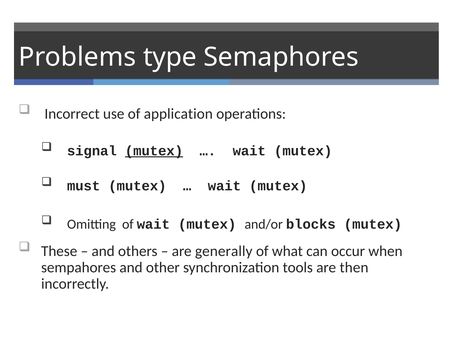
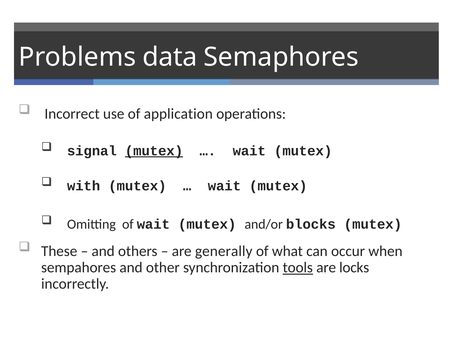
type: type -> data (170, 57)
must: must -> with (84, 186)
tools underline: none -> present (298, 267)
then: then -> locks (354, 267)
